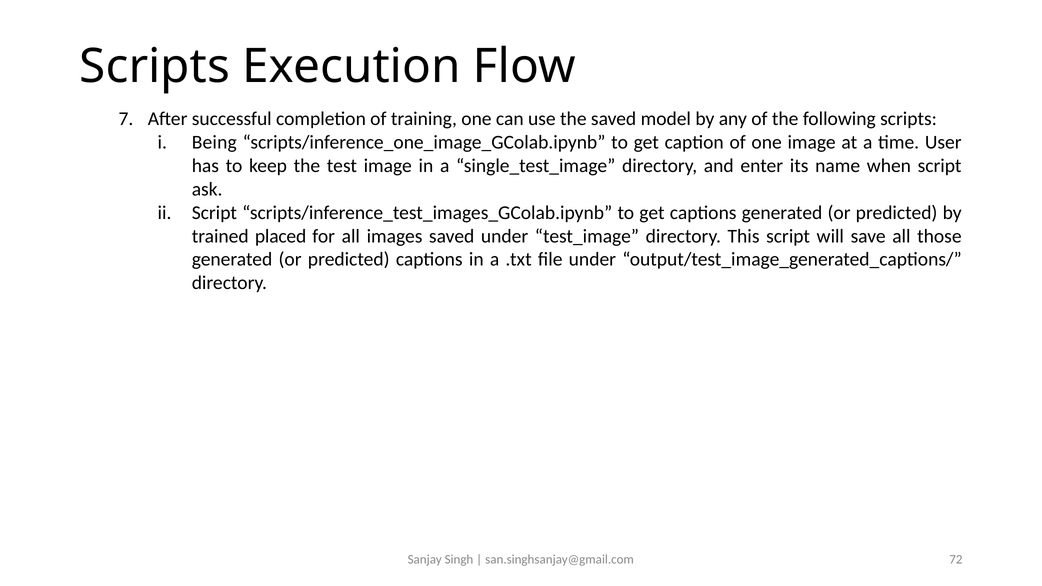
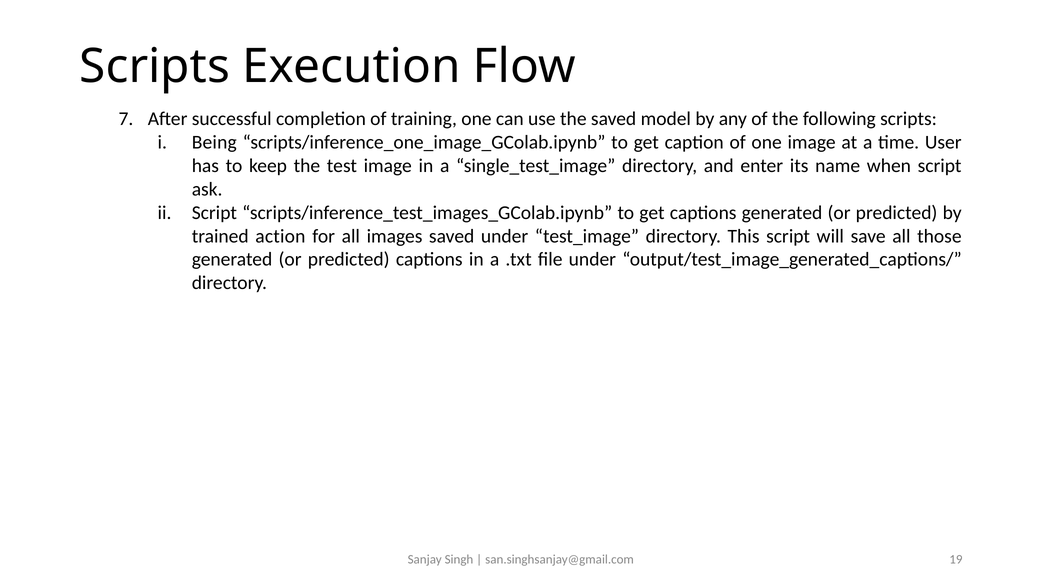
placed: placed -> action (280, 236)
72: 72 -> 19 (956, 560)
